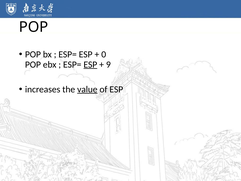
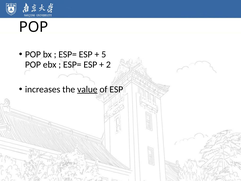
0: 0 -> 5 (104, 54)
ESP underline: present -> none (90, 64)
9: 9 -> 2 (108, 64)
